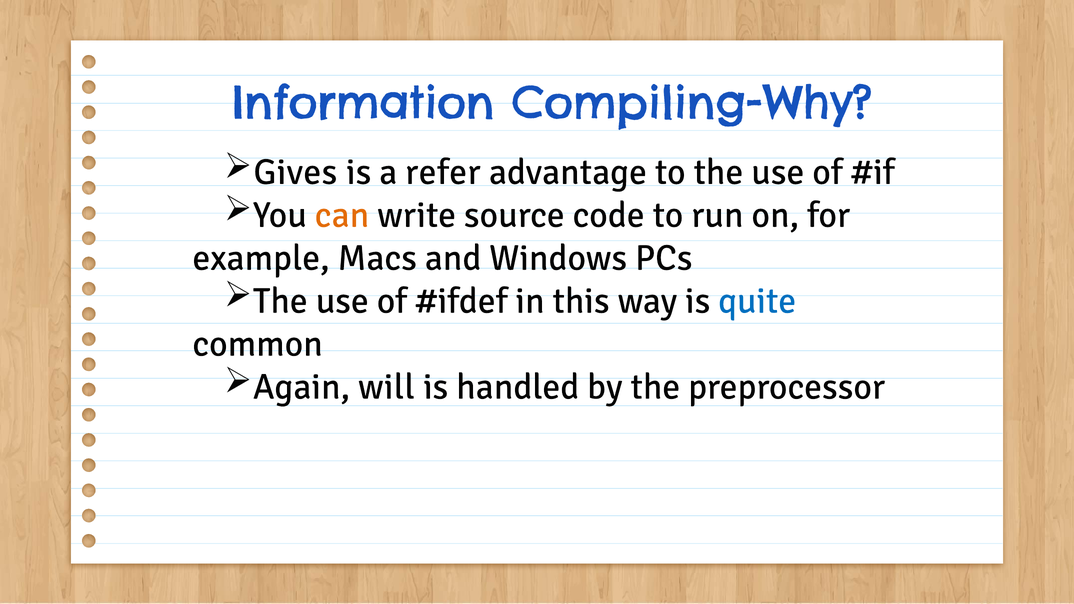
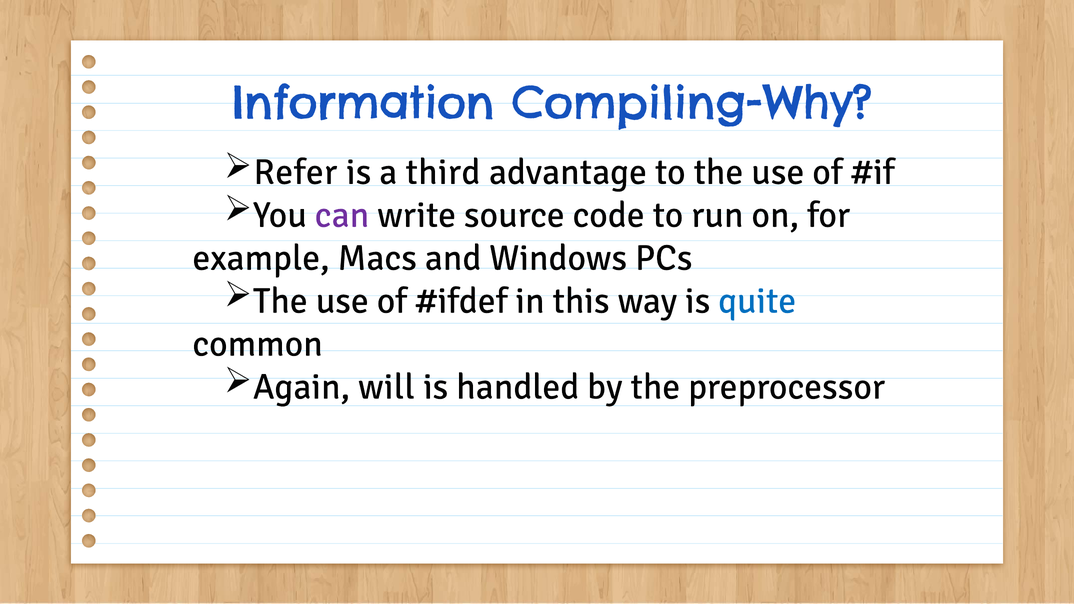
Gives: Gives -> Refer (295, 172)
refer: refer -> third (443, 172)
can colour: orange -> purple (342, 215)
